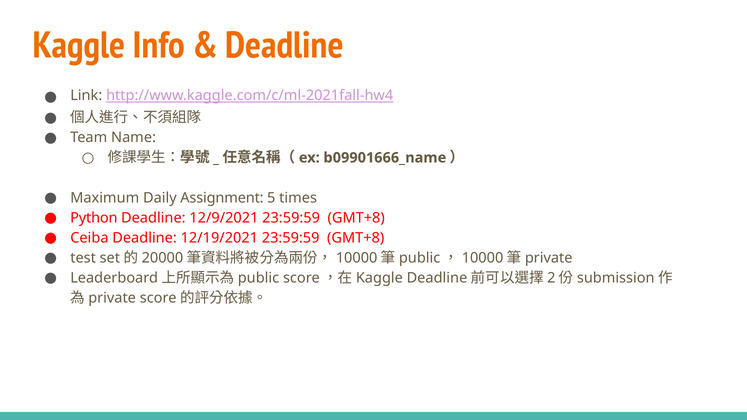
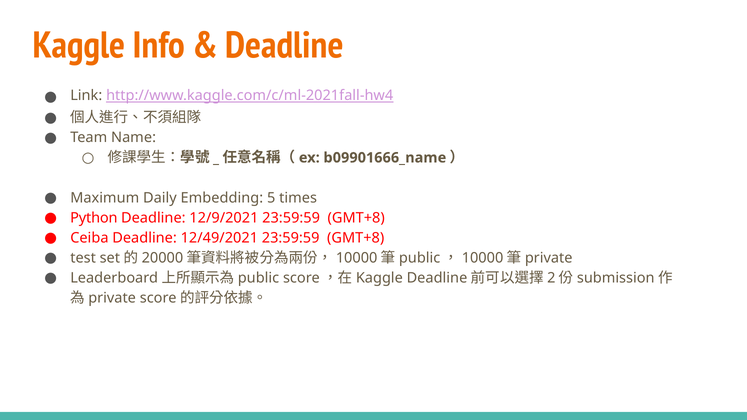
Assignment: Assignment -> Embedding (222, 198)
12/19/2021: 12/19/2021 -> 12/49/2021 (219, 238)
